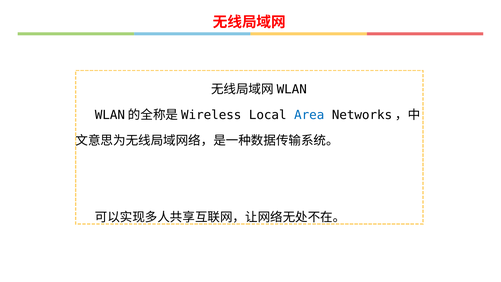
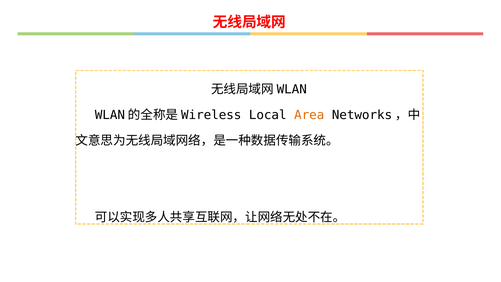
Area colour: blue -> orange (309, 115)
